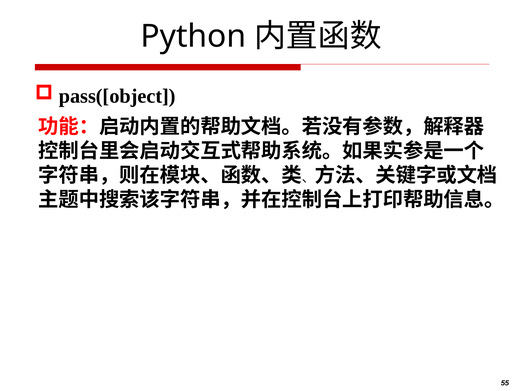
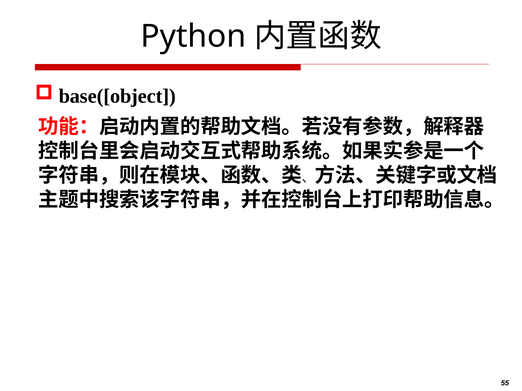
pass([object: pass([object -> base([object (117, 96)
